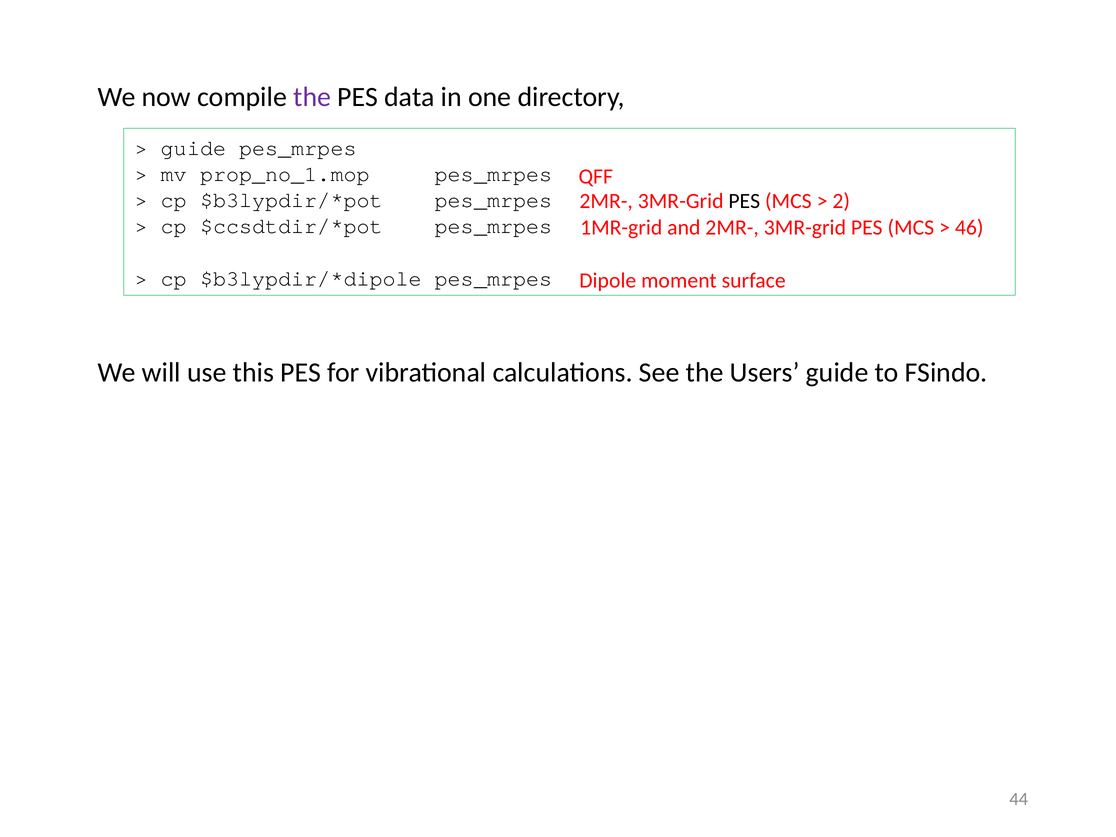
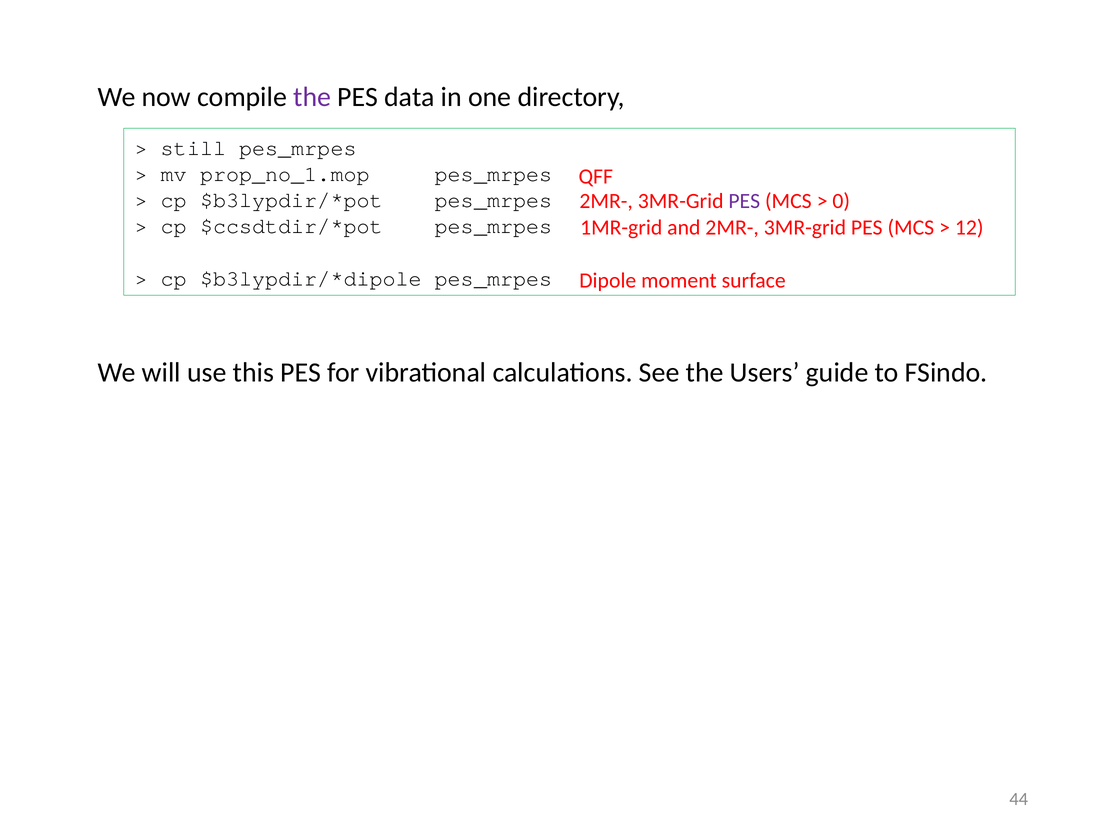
guide: guide -> still (194, 148)
PES colour: black -> purple (744, 201)
2: 2 -> 0 (841, 201)
46: 46 -> 12 (969, 228)
